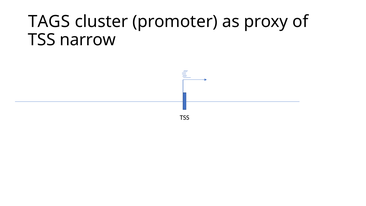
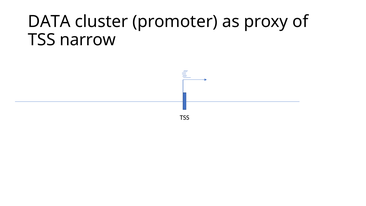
TAGS: TAGS -> DATA (49, 22)
